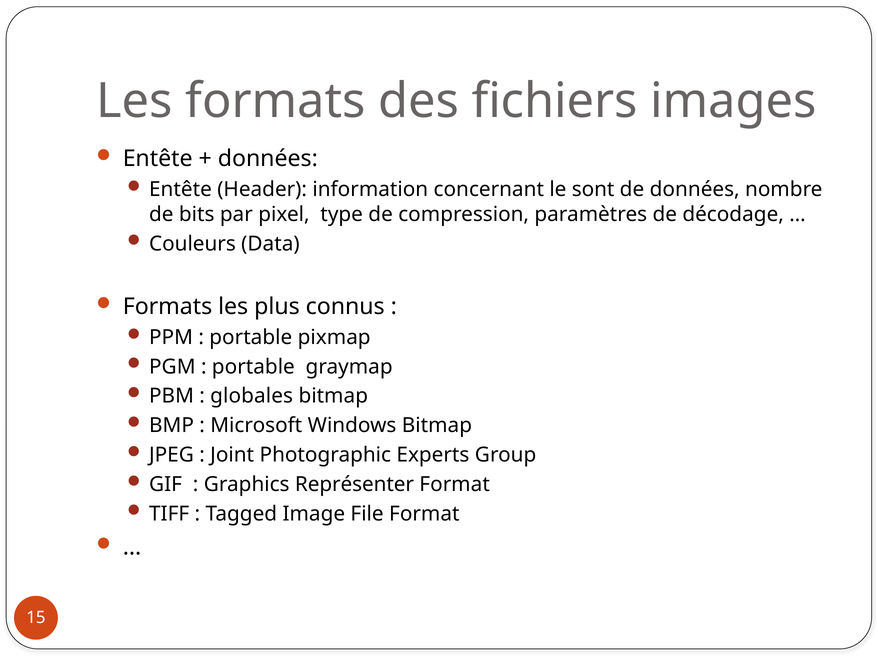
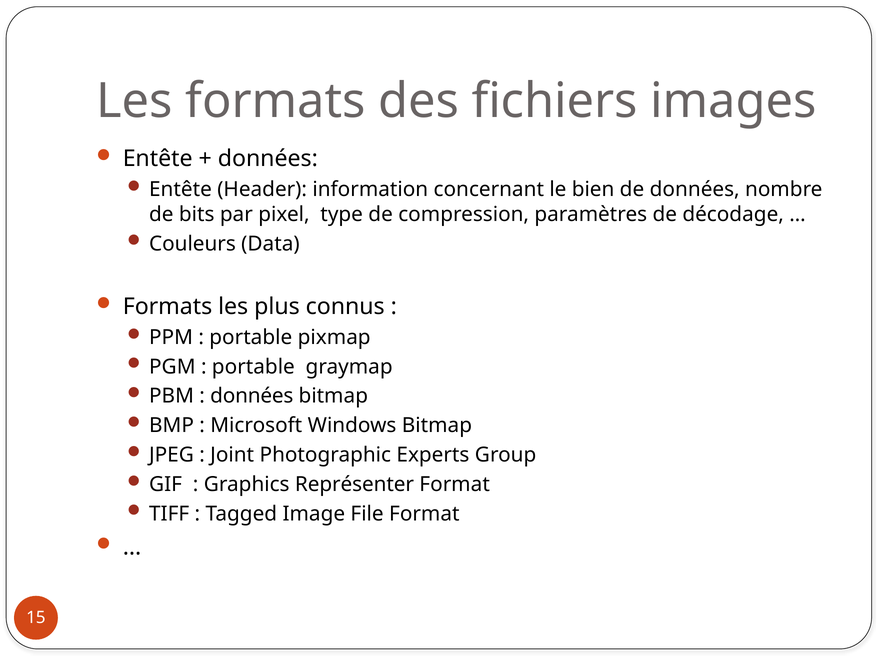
sont: sont -> bien (593, 190)
globales: globales -> données (252, 396)
